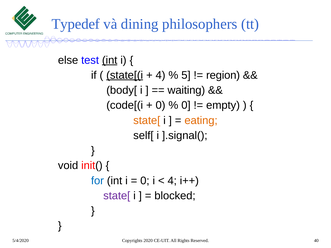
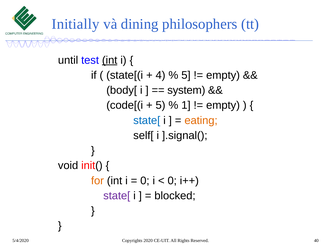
Typedef: Typedef -> Initially (76, 24)
else: else -> until (68, 60)
state[(i underline: present -> none (125, 75)
region: region -> empty (223, 75)
waiting: waiting -> system (186, 90)
0: 0 -> 5 (161, 105)
0: 0 -> 1 (186, 105)
state[ colour: orange -> blue (147, 120)
for colour: blue -> orange (97, 181)
4: 4 -> 0 (172, 181)
